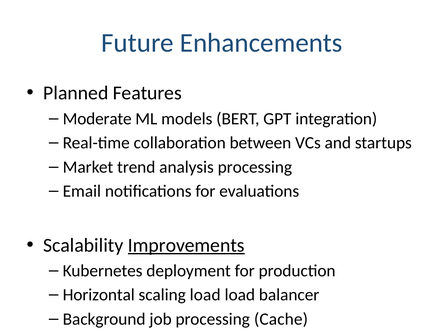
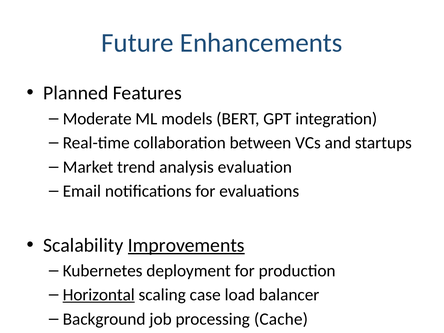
analysis processing: processing -> evaluation (255, 167)
Horizontal underline: none -> present (99, 295)
scaling load: load -> case (205, 295)
